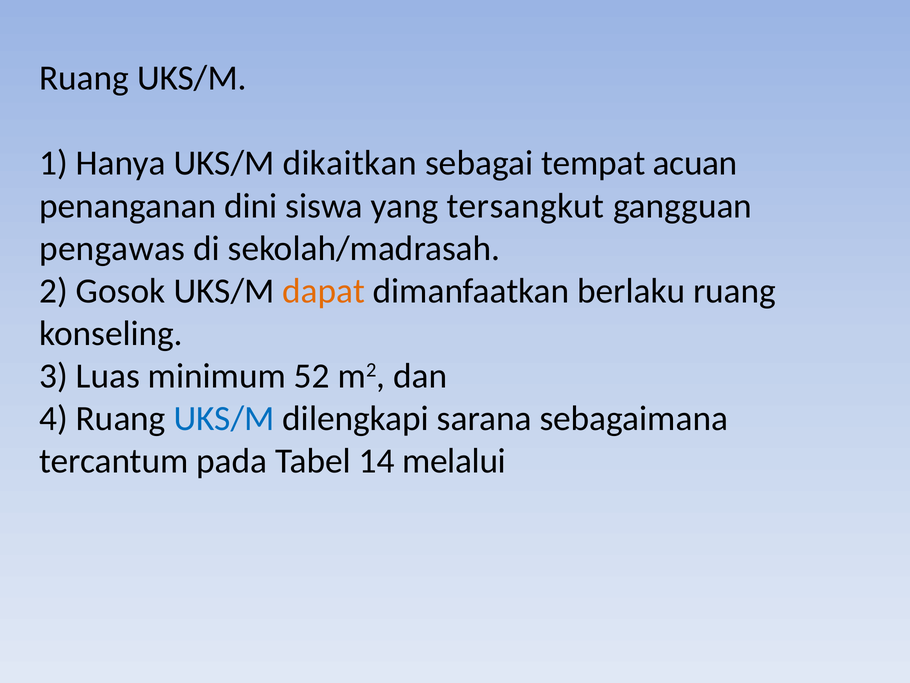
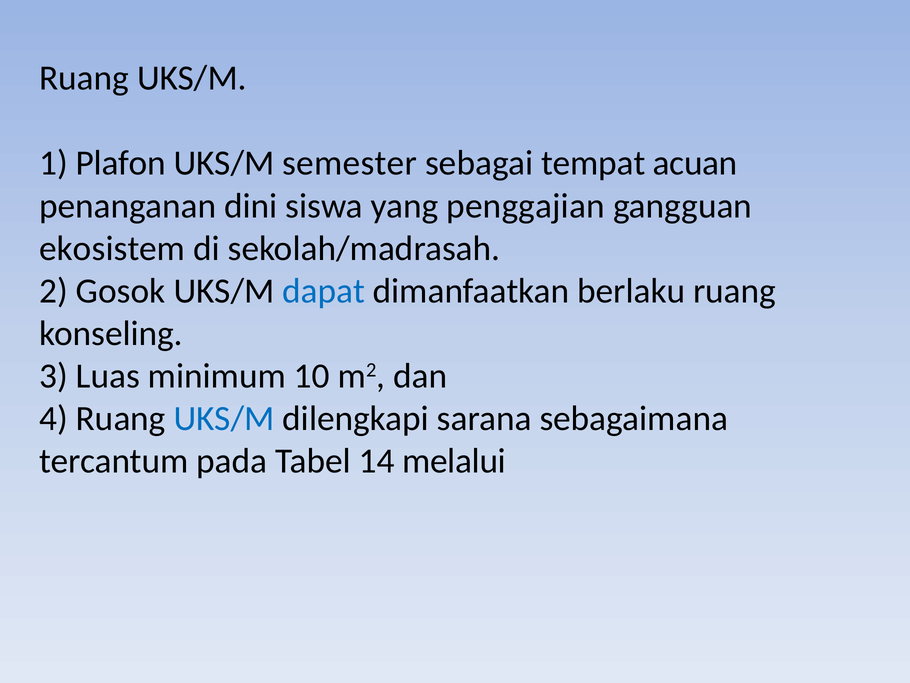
Hanya: Hanya -> Plafon (121, 163)
dikaitkan: dikaitkan -> semester (350, 163)
tersangkut: tersangkut -> penggajian (526, 206)
pengawas: pengawas -> ekosistem (112, 248)
dapat colour: orange -> blue (324, 291)
52: 52 -> 10 (312, 376)
